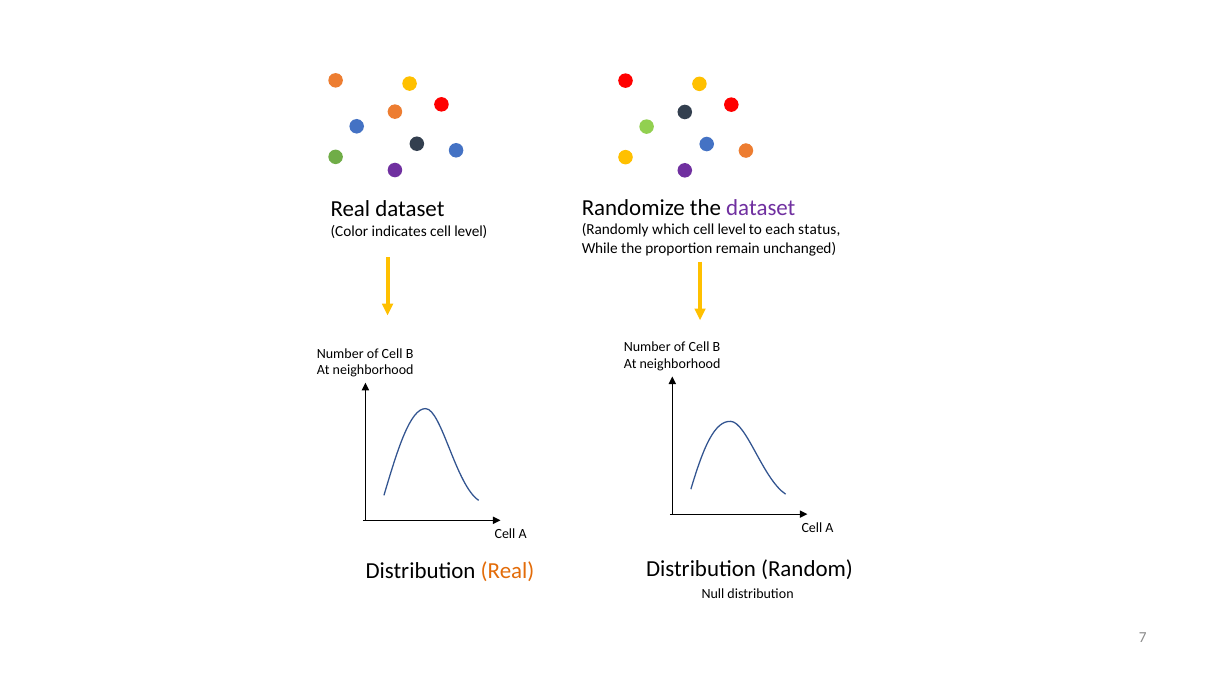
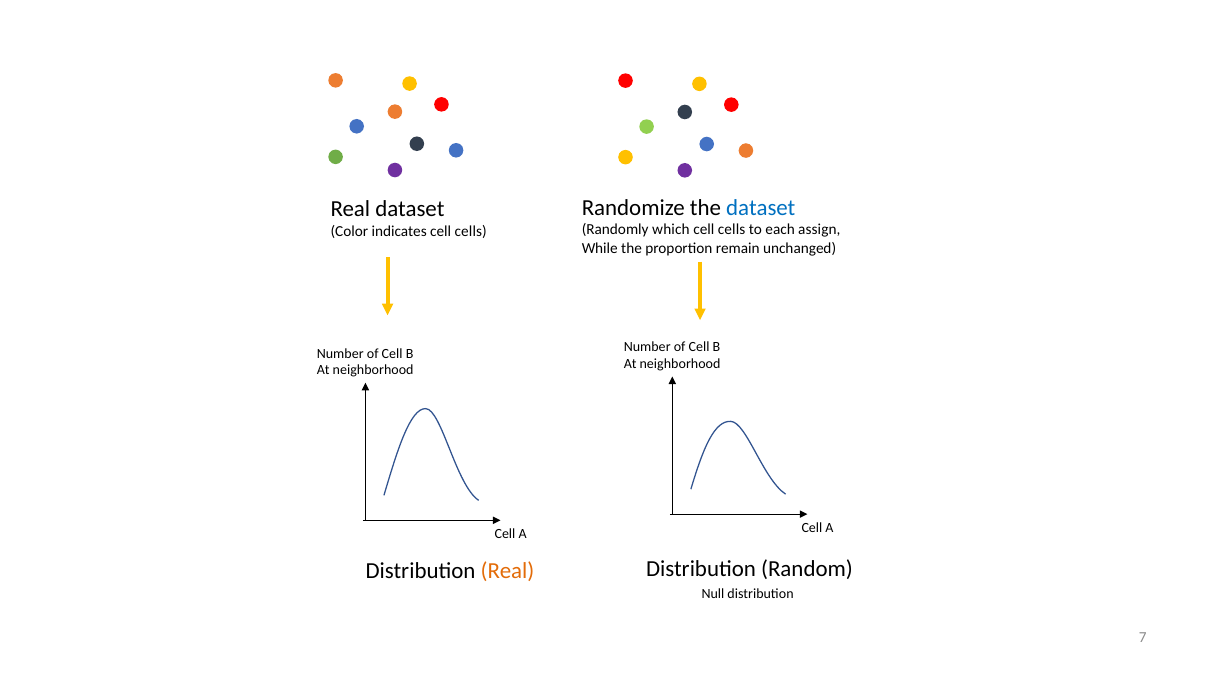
dataset colour: purple -> blue (761, 207)
level: level -> cells (732, 230)
status: status -> assign (819, 230)
indicates cell level: level -> cells (471, 231)
